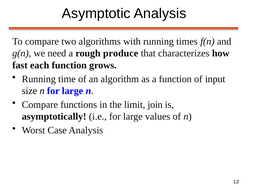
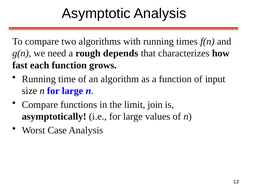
produce: produce -> depends (121, 53)
